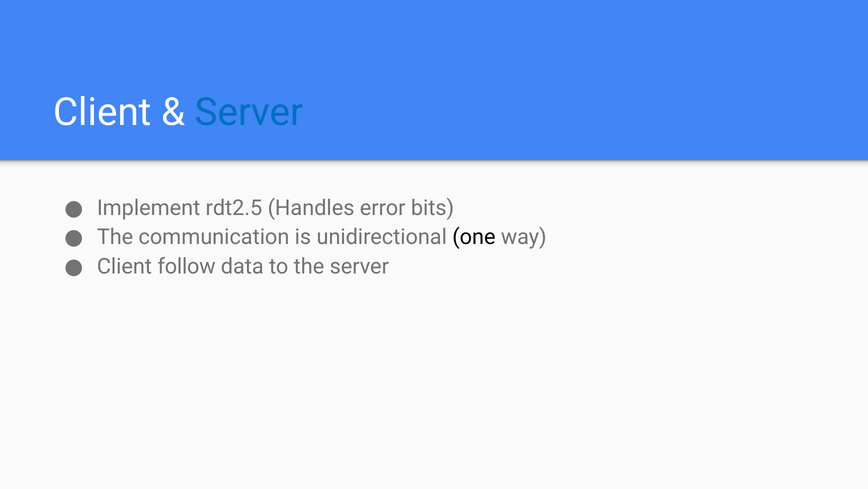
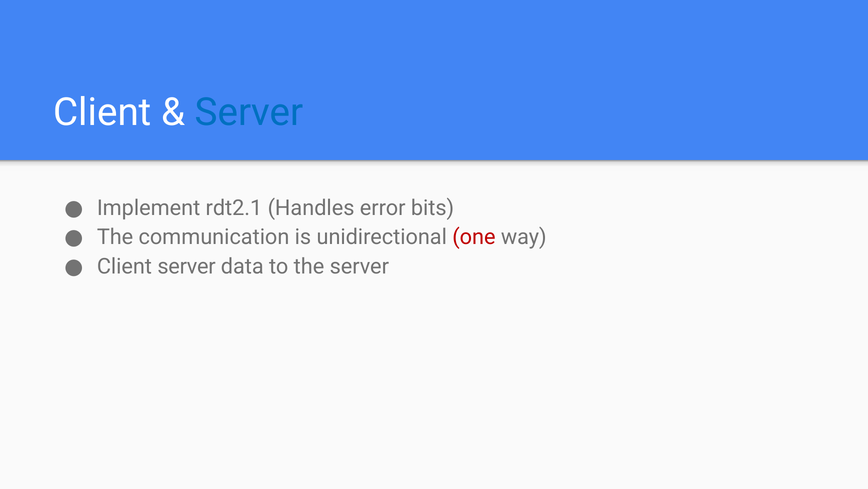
rdt2.5: rdt2.5 -> rdt2.1 (234, 208)
one colour: black -> red (474, 237)
Client follow: follow -> server (187, 266)
